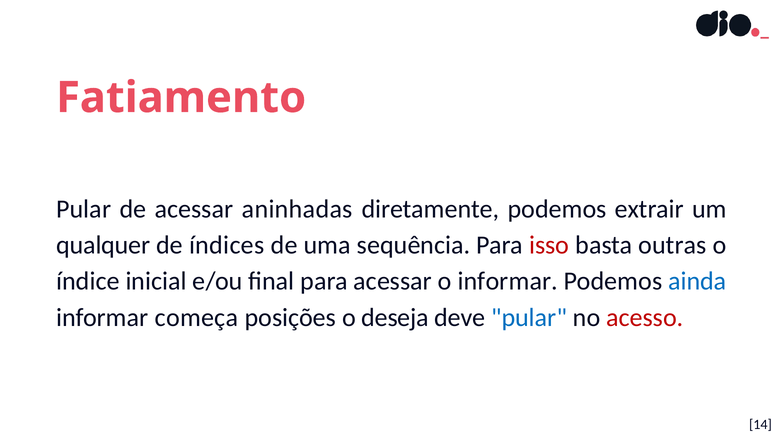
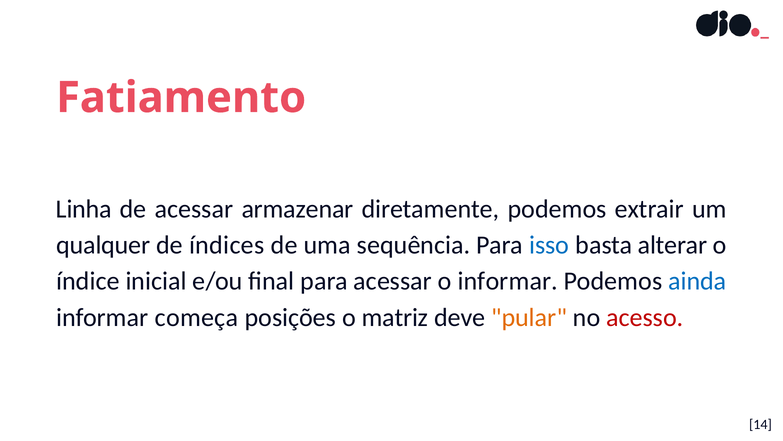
Pular: Pular -> Linha (84, 209)
aninhadas: aninhadas -> armazenar (297, 209)
isso colour: red -> blue (549, 245)
outras: outras -> alterar (673, 245)
deseja: deseja -> matriz (395, 317)
pular colour: blue -> orange (529, 317)
